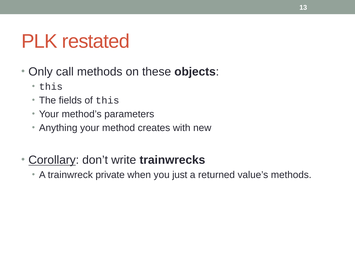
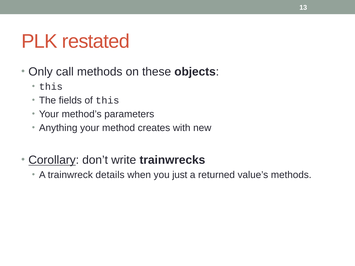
private: private -> details (110, 175)
